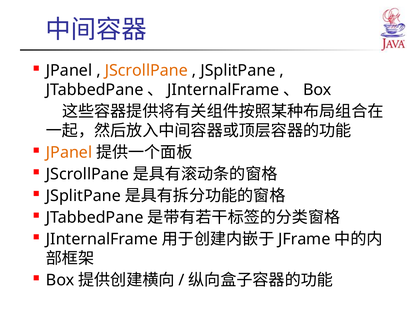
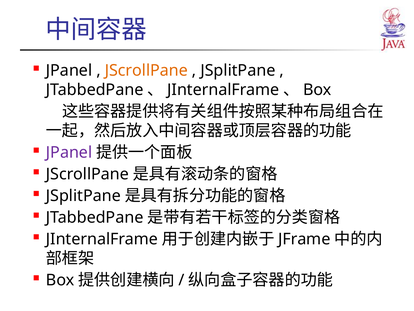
JPanel colour: orange -> purple (69, 152)
